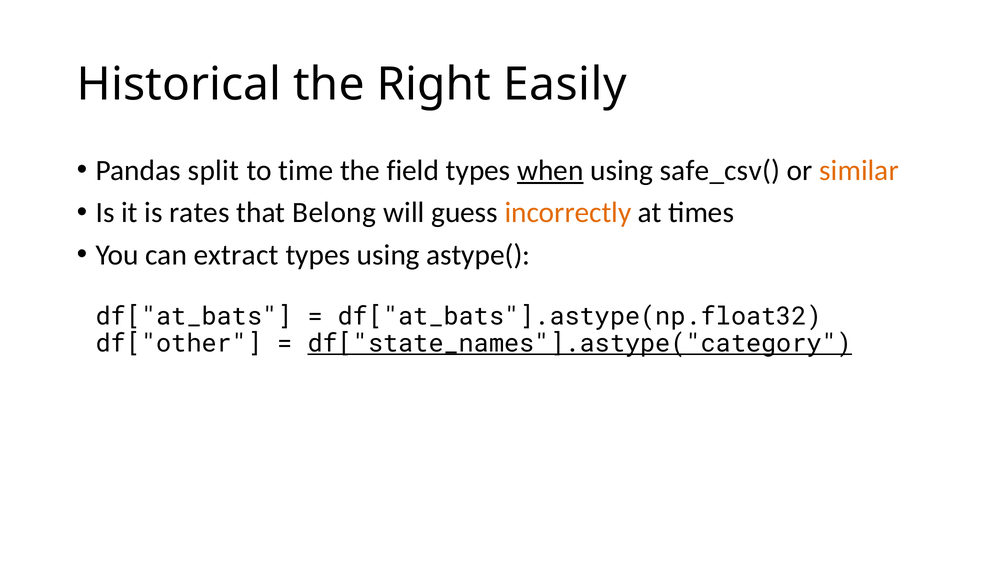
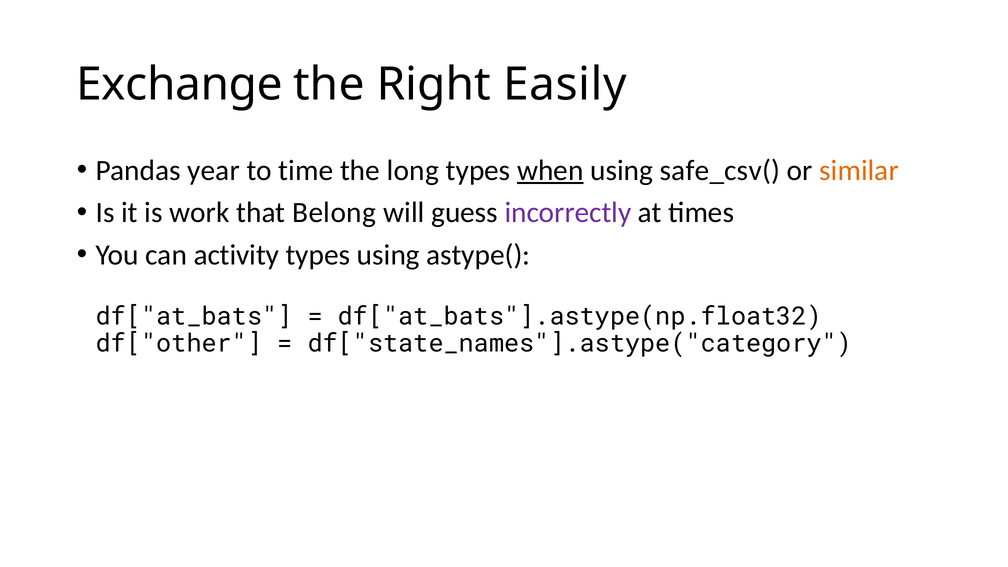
Historical: Historical -> Exchange (179, 85)
split: split -> year (214, 170)
field: field -> long (413, 170)
rates: rates -> work (199, 213)
incorrectly colour: orange -> purple (568, 213)
extract: extract -> activity (236, 255)
df["state_names"].astype("category underline: present -> none (580, 343)
